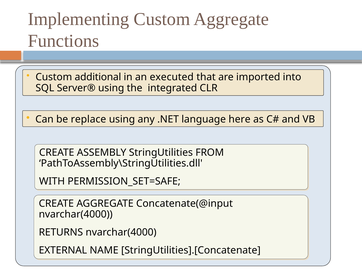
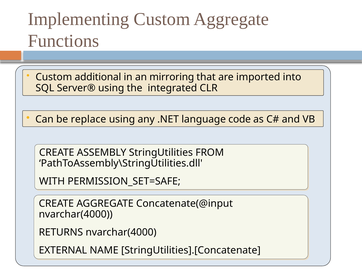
executed: executed -> mirroring (172, 77)
here: here -> code (240, 119)
